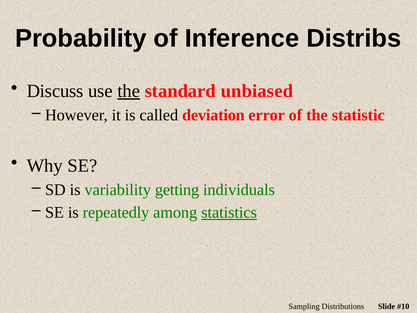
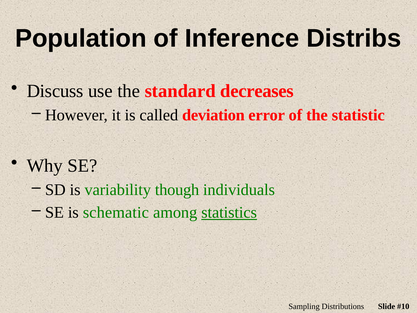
Probability: Probability -> Population (81, 38)
the underline: present -> none (129, 91)
unbiased: unbiased -> decreases (257, 91)
getting: getting -> though (177, 190)
repeatedly: repeatedly -> schematic (116, 212)
